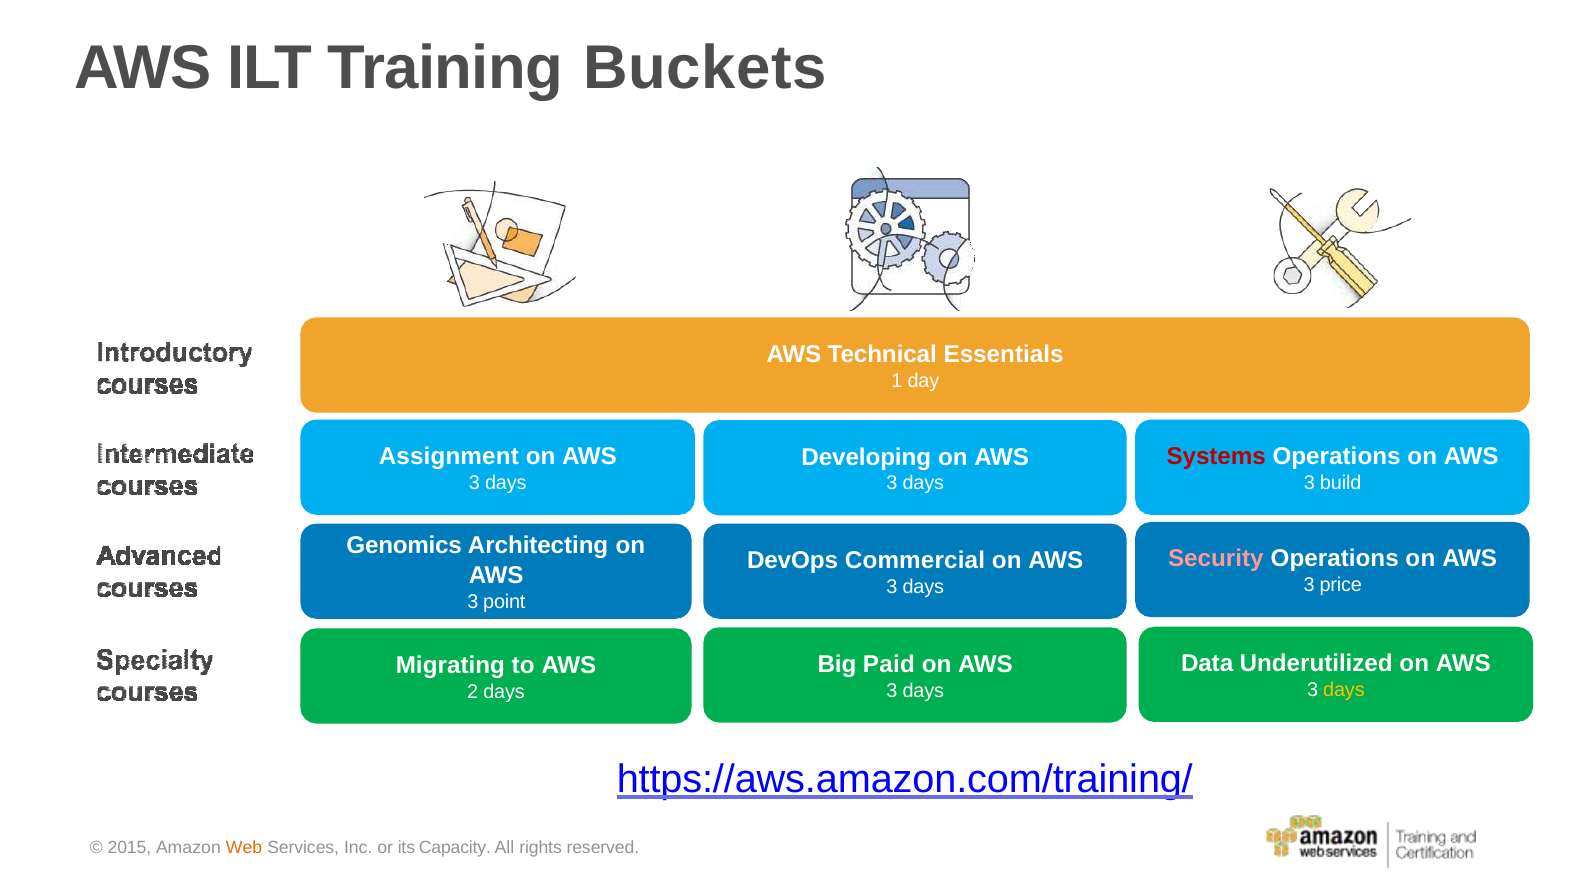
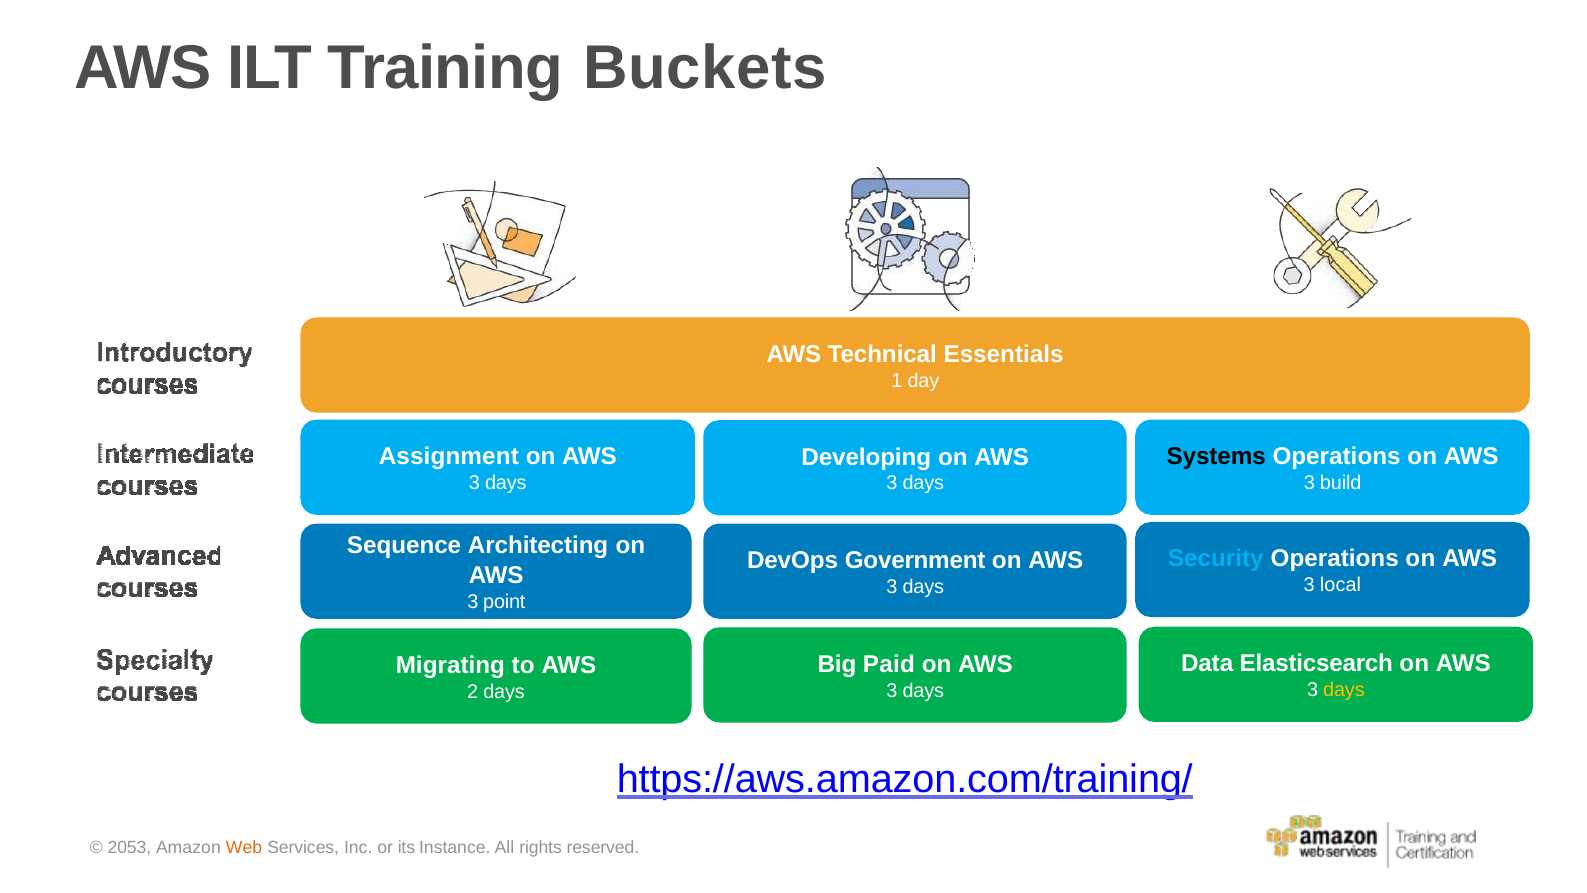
Systems colour: red -> black (1216, 456)
Genomics: Genomics -> Sequence (404, 546)
Security colour: pink -> light blue (1216, 559)
Commercial: Commercial -> Government (915, 560)
price: price -> local (1341, 585)
Underutilized: Underutilized -> Elasticsearch (1316, 663)
2015: 2015 -> 2053 (129, 848)
Capacity: Capacity -> Instance (455, 848)
